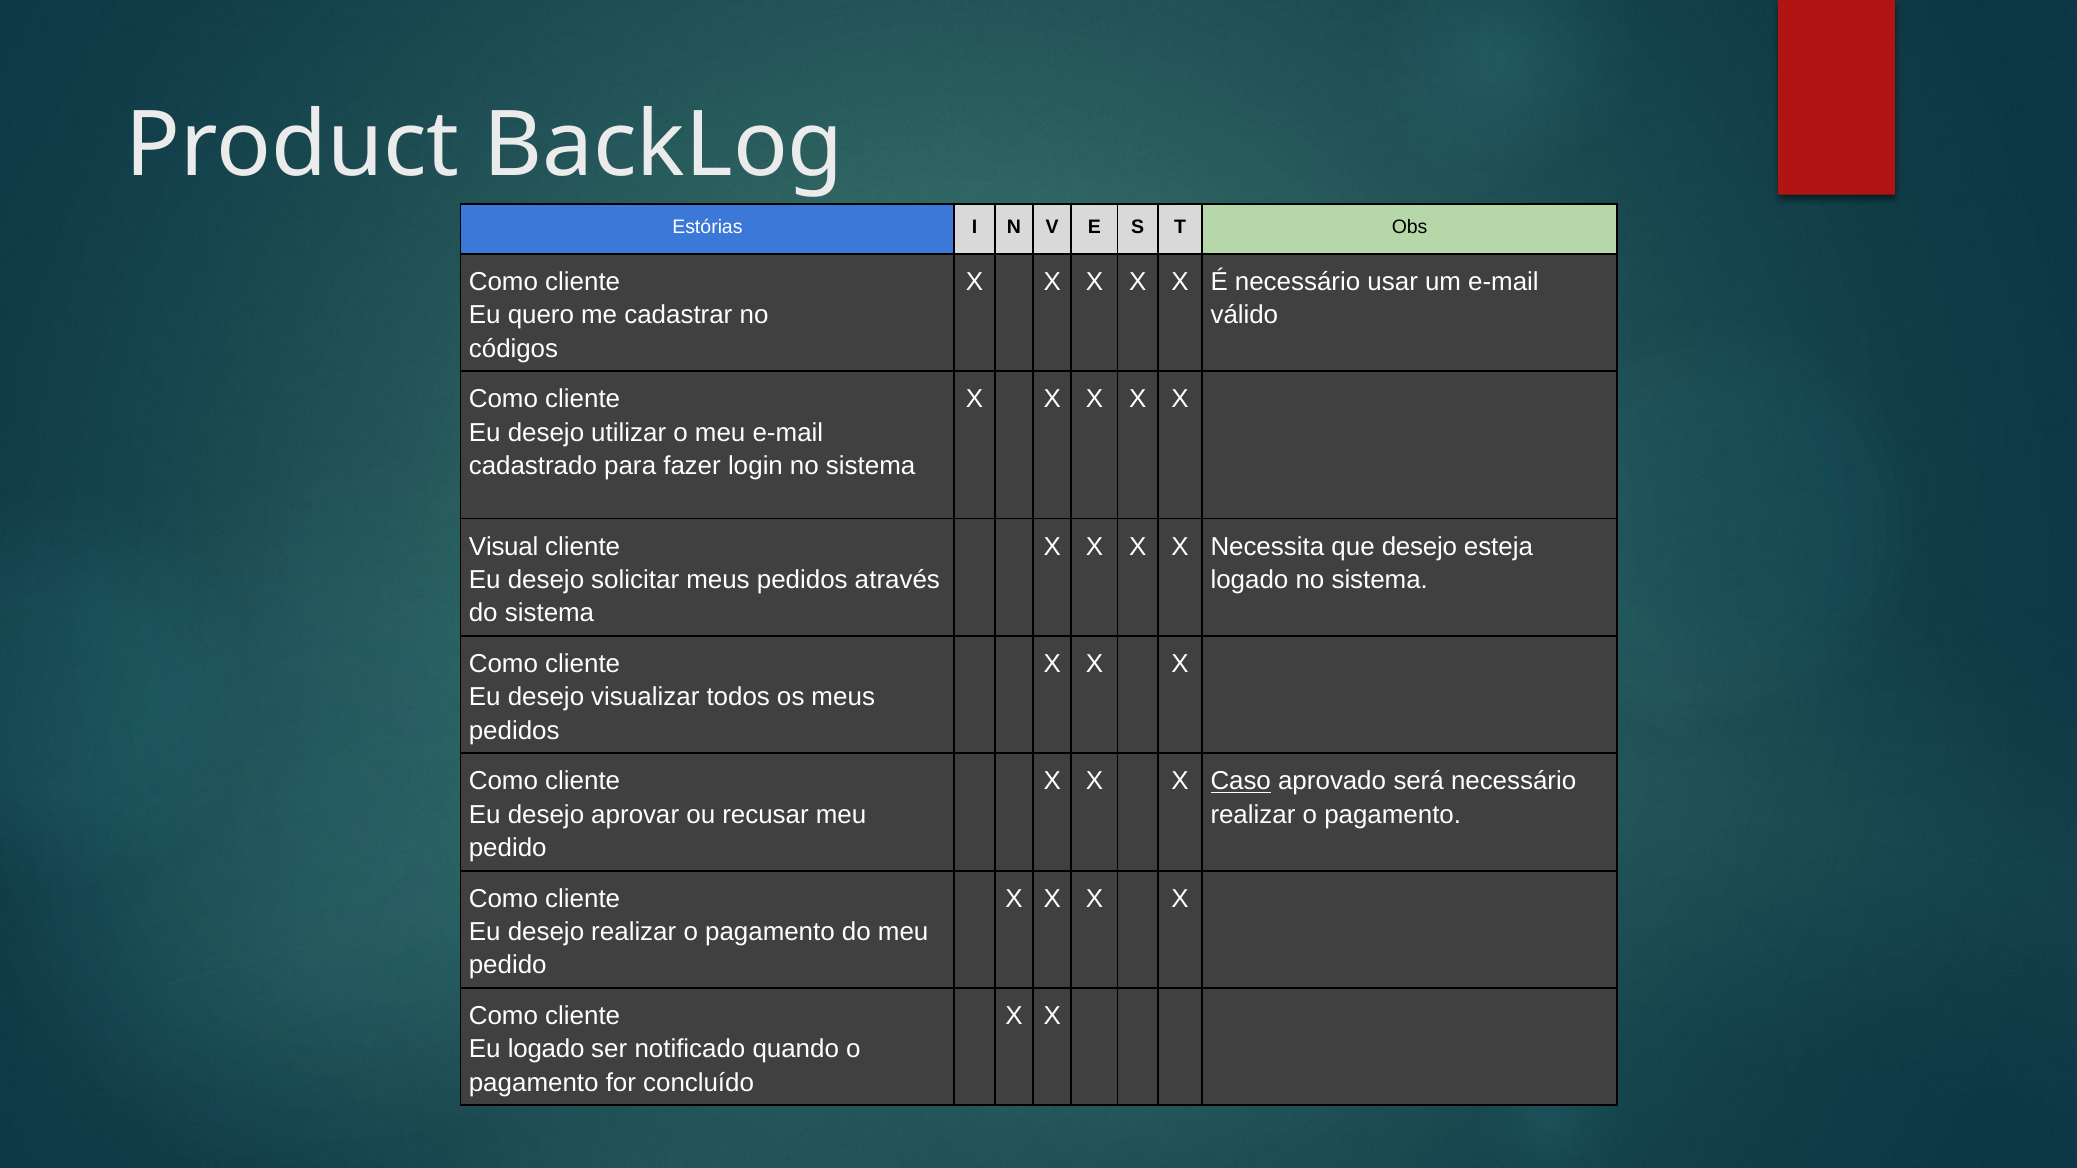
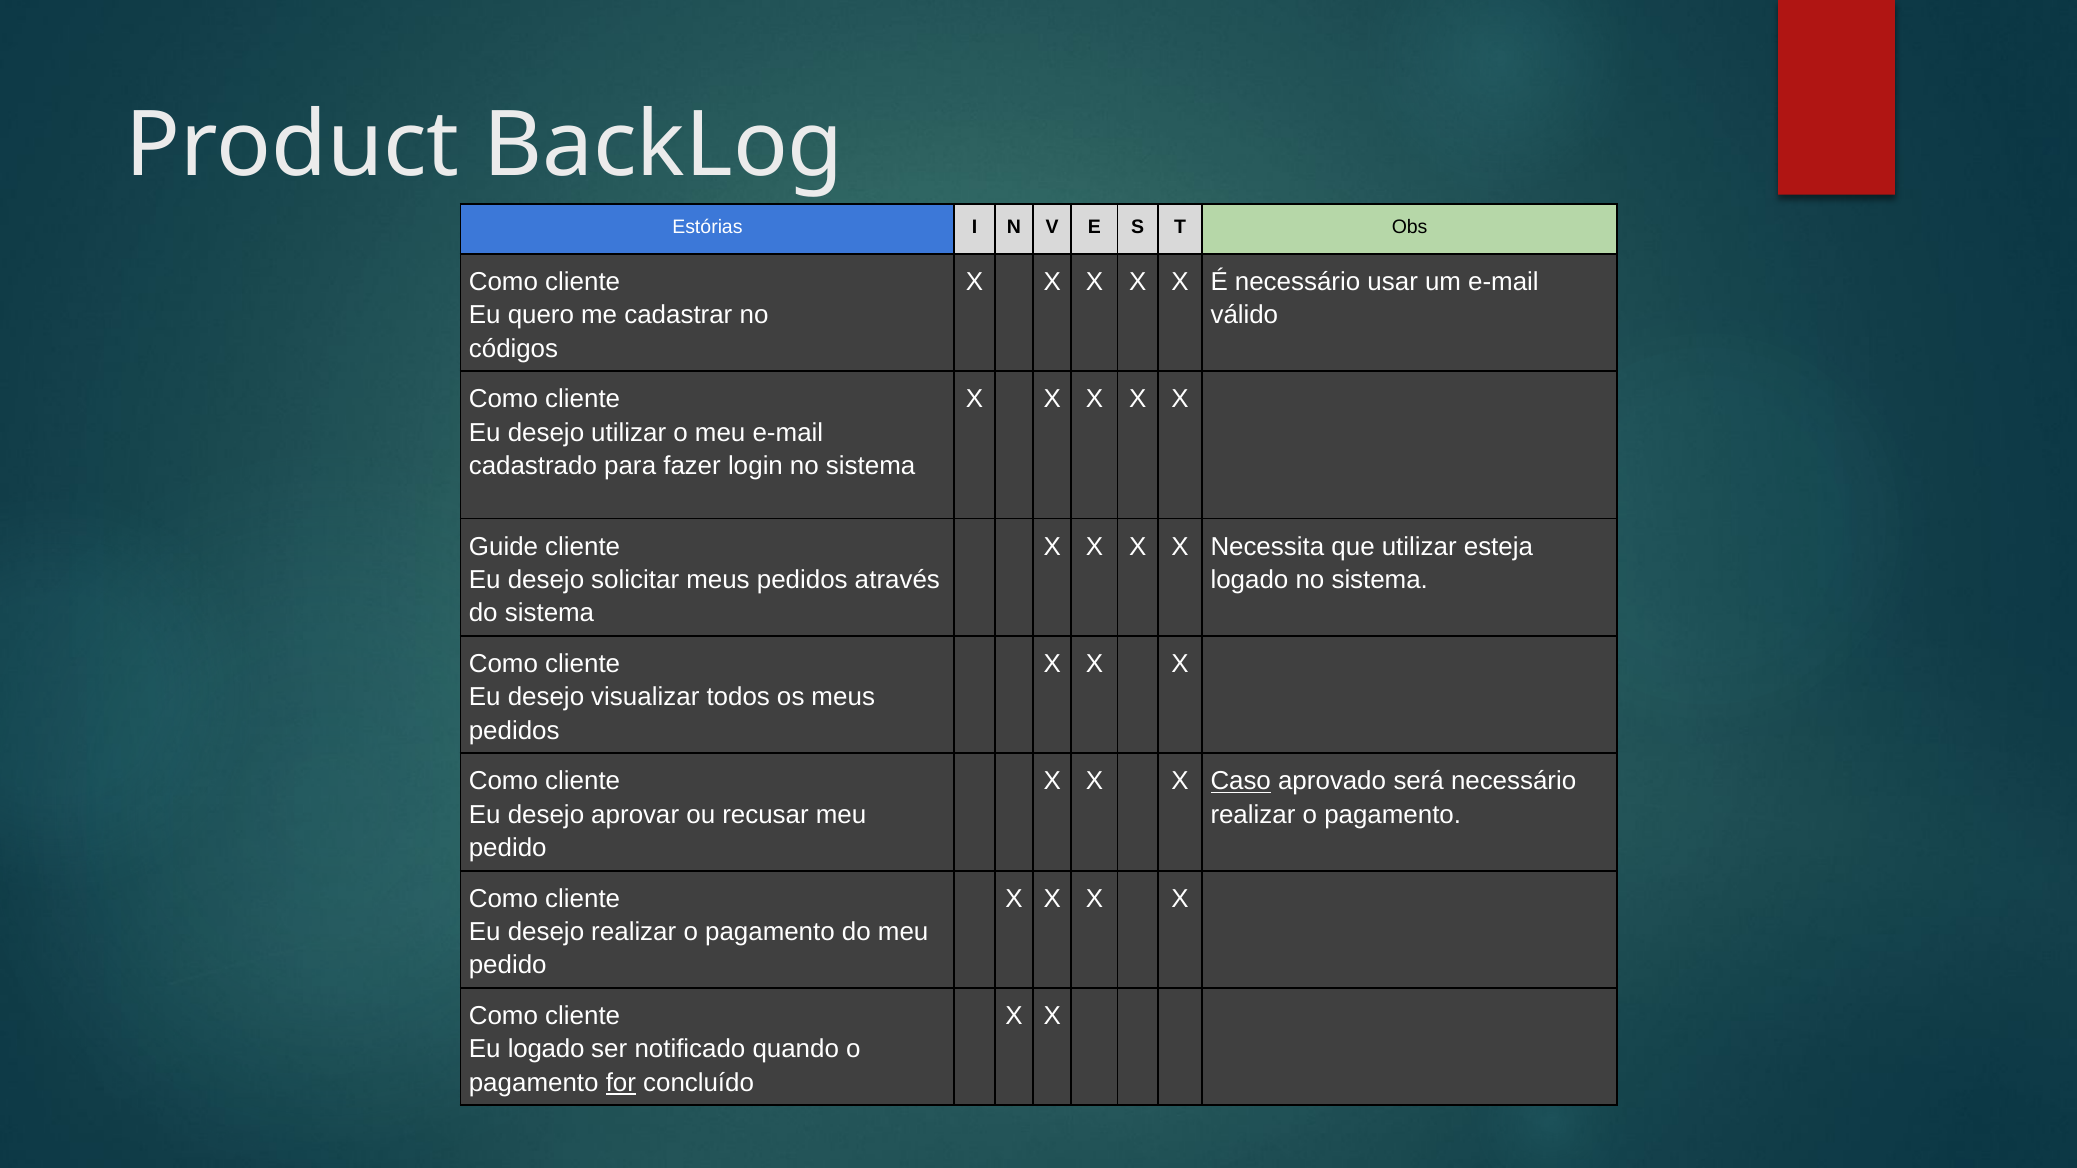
Visual: Visual -> Guide (504, 547)
que desejo: desejo -> utilizar (1419, 547)
for underline: none -> present (621, 1083)
